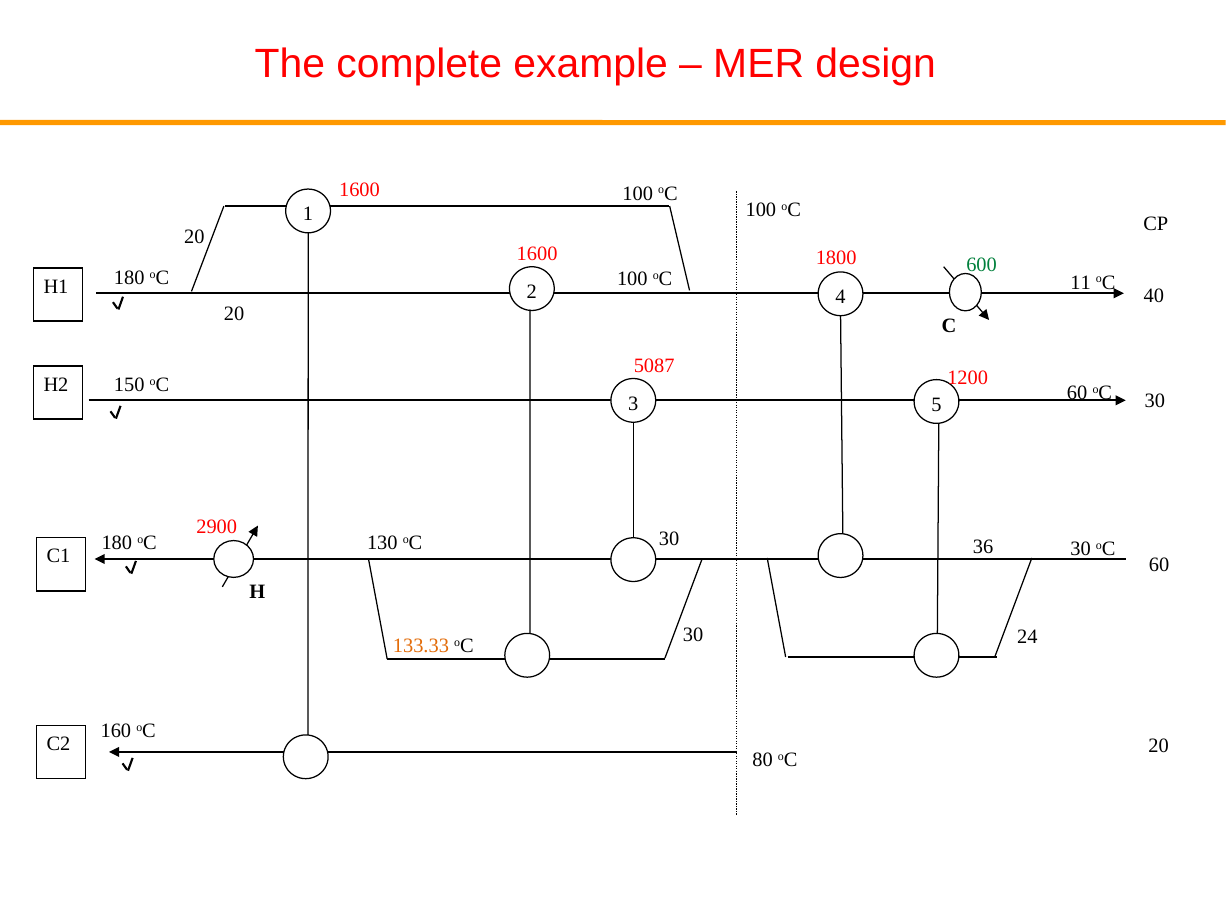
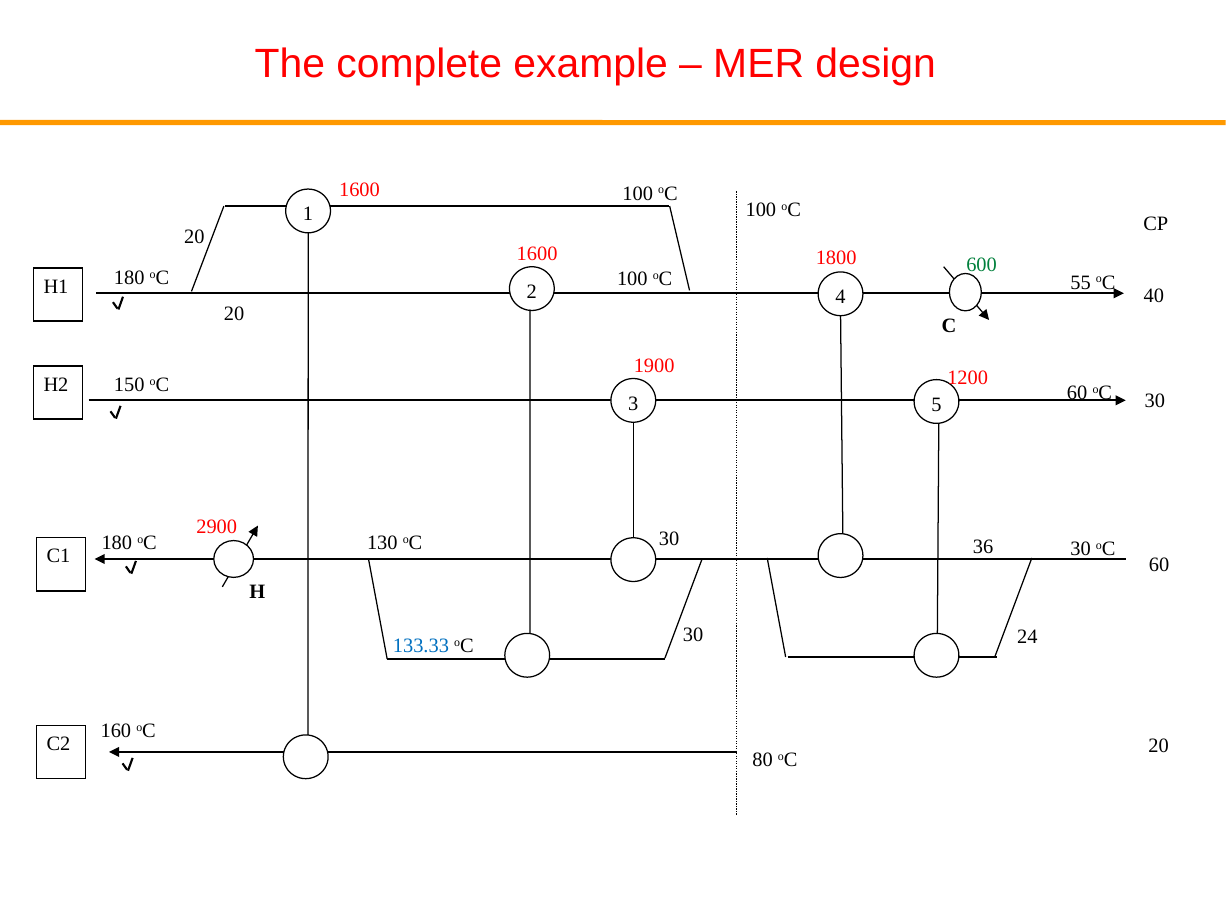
11: 11 -> 55 (1081, 283)
5087: 5087 -> 1900 (654, 366)
133.33 colour: orange -> blue (421, 646)
